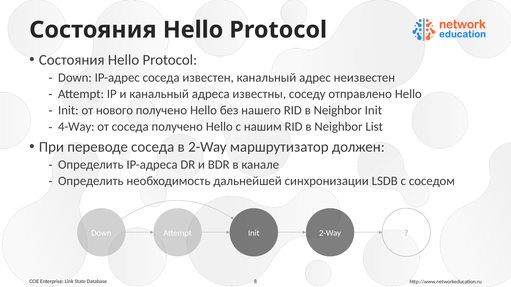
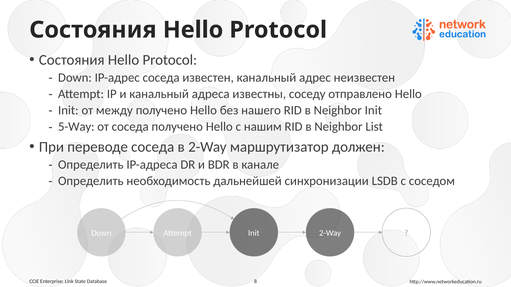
нового: нового -> между (114, 111)
4-Way: 4-Way -> 5-Way (76, 127)
